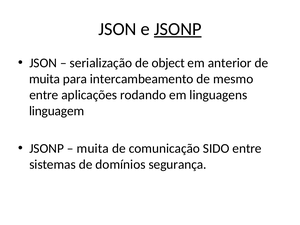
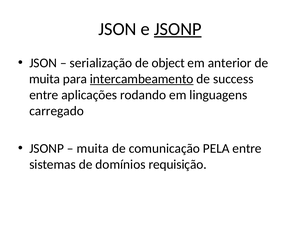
intercambeamento underline: none -> present (142, 79)
mesmo: mesmo -> success (233, 79)
linguagem: linguagem -> carregado (57, 111)
SIDO: SIDO -> PELA (216, 148)
segurança: segurança -> requisição (178, 164)
